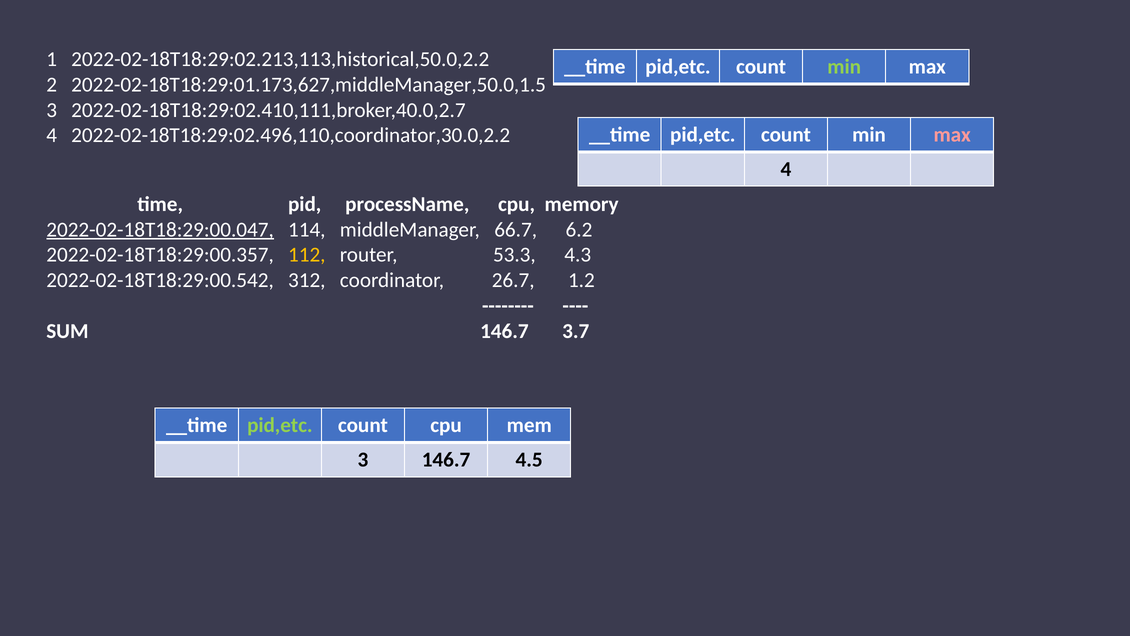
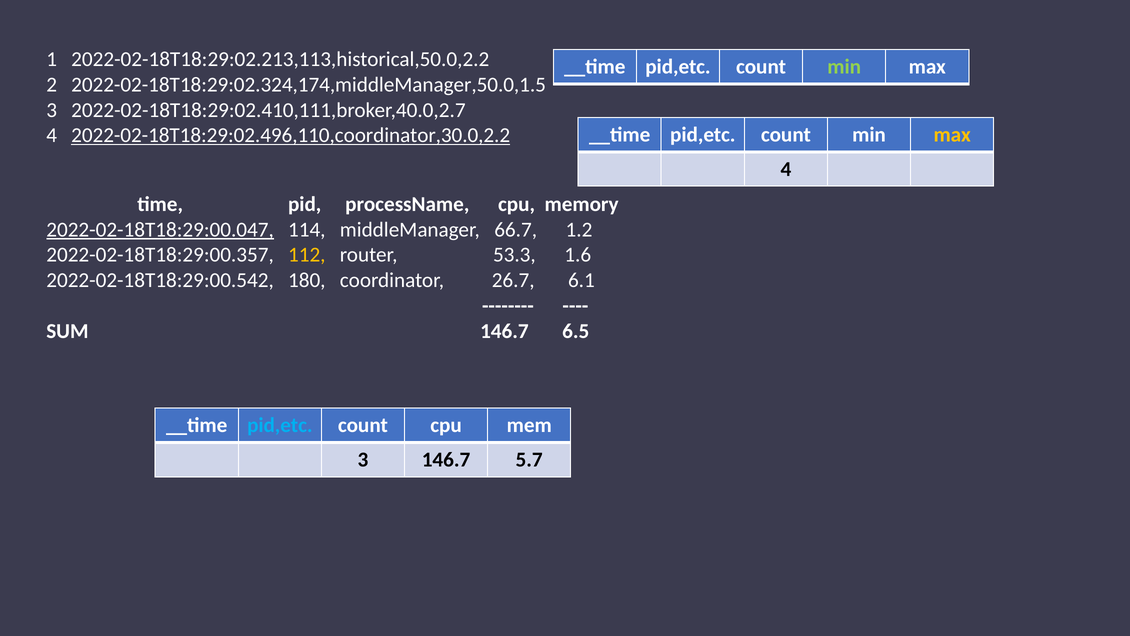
2022-02-18T18:29:01.173,627,middleManager,50.0,1.5: 2022-02-18T18:29:01.173,627,middleManager,50.0,1.5 -> 2022-02-18T18:29:02.324,174,middleManager,50.0,1.5 (309, 85)
max colour: pink -> yellow (952, 135)
2022-02-18T18:29:02.496,110,coordinator,30.0,2.2 underline: none -> present (291, 135)
6.2: 6.2 -> 1.2 (579, 229)
4.3: 4.3 -> 1.6 (578, 255)
312: 312 -> 180 (307, 280)
1.2: 1.2 -> 6.1 (581, 280)
3.7: 3.7 -> 6.5 (576, 331)
pid,etc colour: light green -> light blue (280, 425)
4.5: 4.5 -> 5.7 (529, 460)
